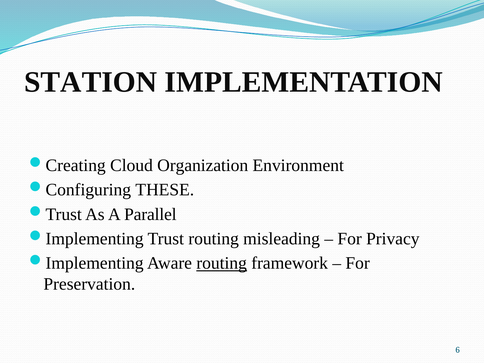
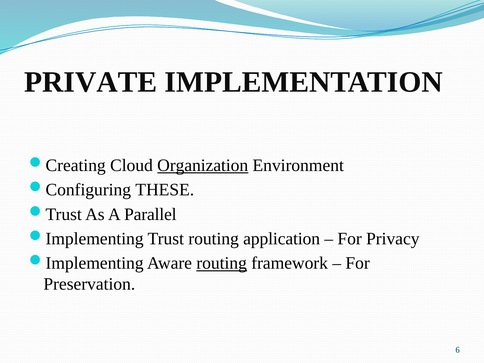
STATION: STATION -> PRIVATE (91, 82)
Organization underline: none -> present (203, 165)
misleading: misleading -> application (282, 239)
